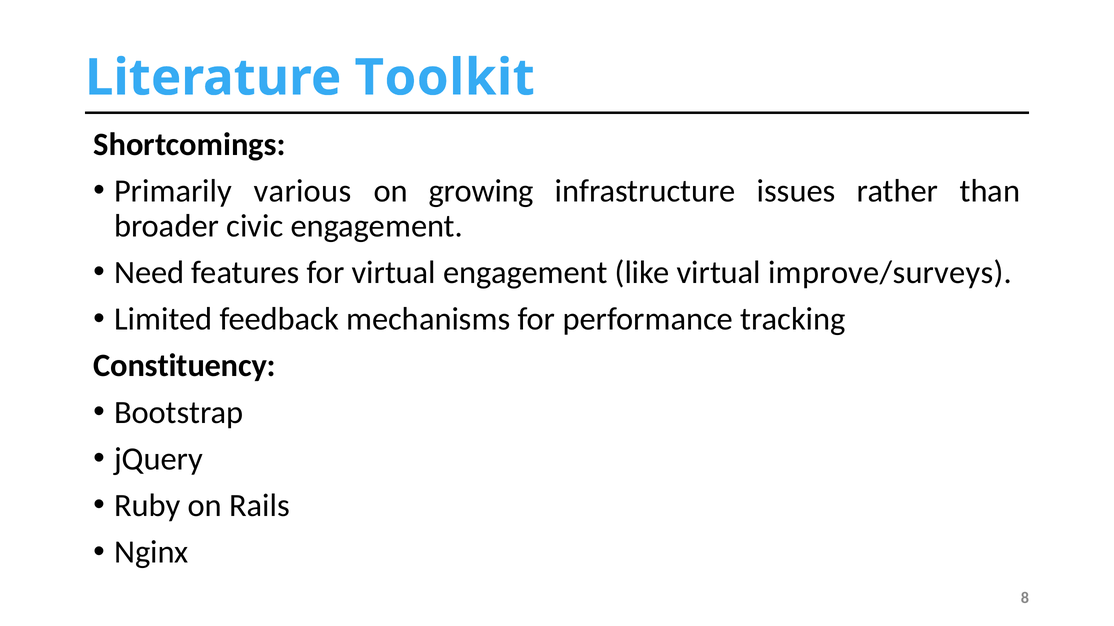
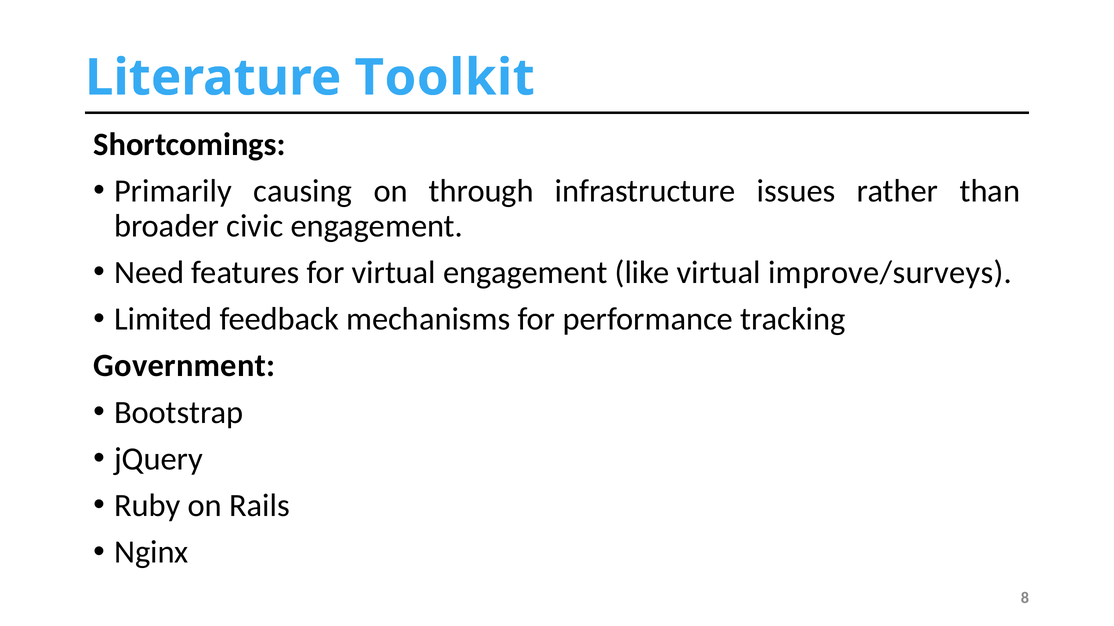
various: various -> causing (303, 191)
growing: growing -> through (481, 191)
Constituency: Constituency -> Government (184, 366)
